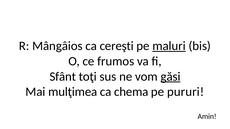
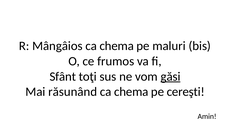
cereşti: cereşti -> chema (117, 46)
maluri underline: present -> none (169, 46)
mulţimea: mulţimea -> răsunând (73, 92)
pururi: pururi -> cereşti (186, 92)
